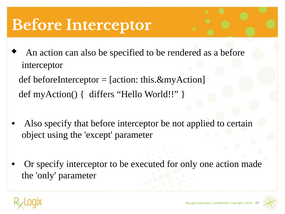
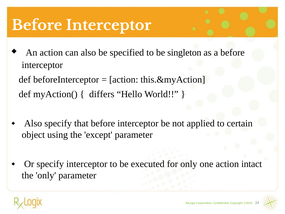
rendered: rendered -> singleton (184, 53)
made: made -> intact (252, 164)
